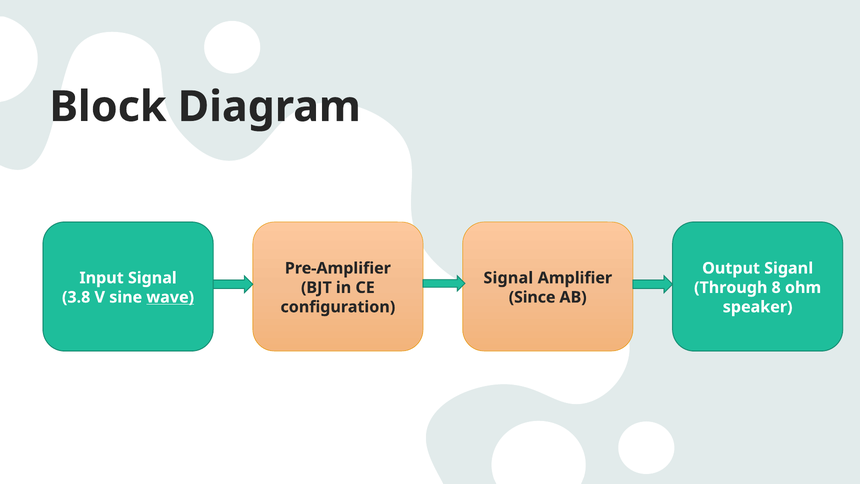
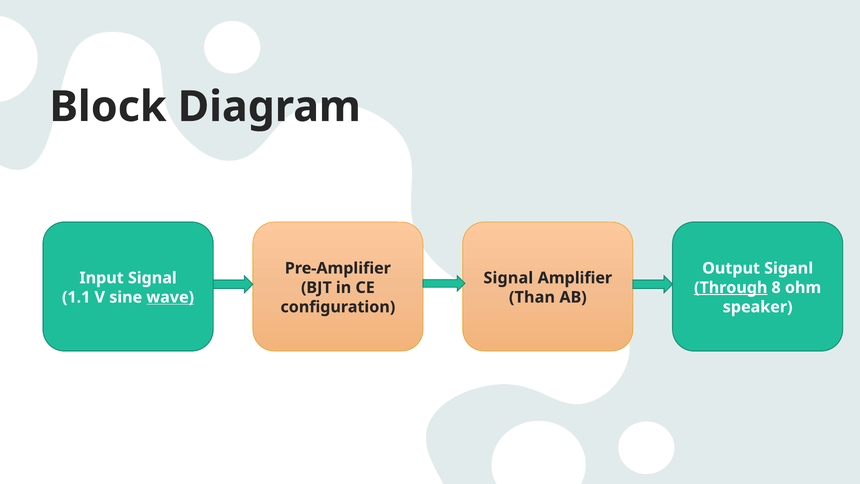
Through underline: none -> present (731, 287)
3.8: 3.8 -> 1.1 (76, 297)
Since: Since -> Than (532, 297)
